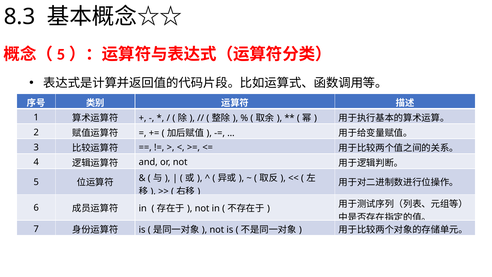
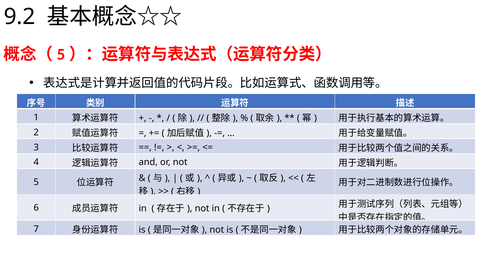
8.3: 8.3 -> 9.2 (20, 17)
